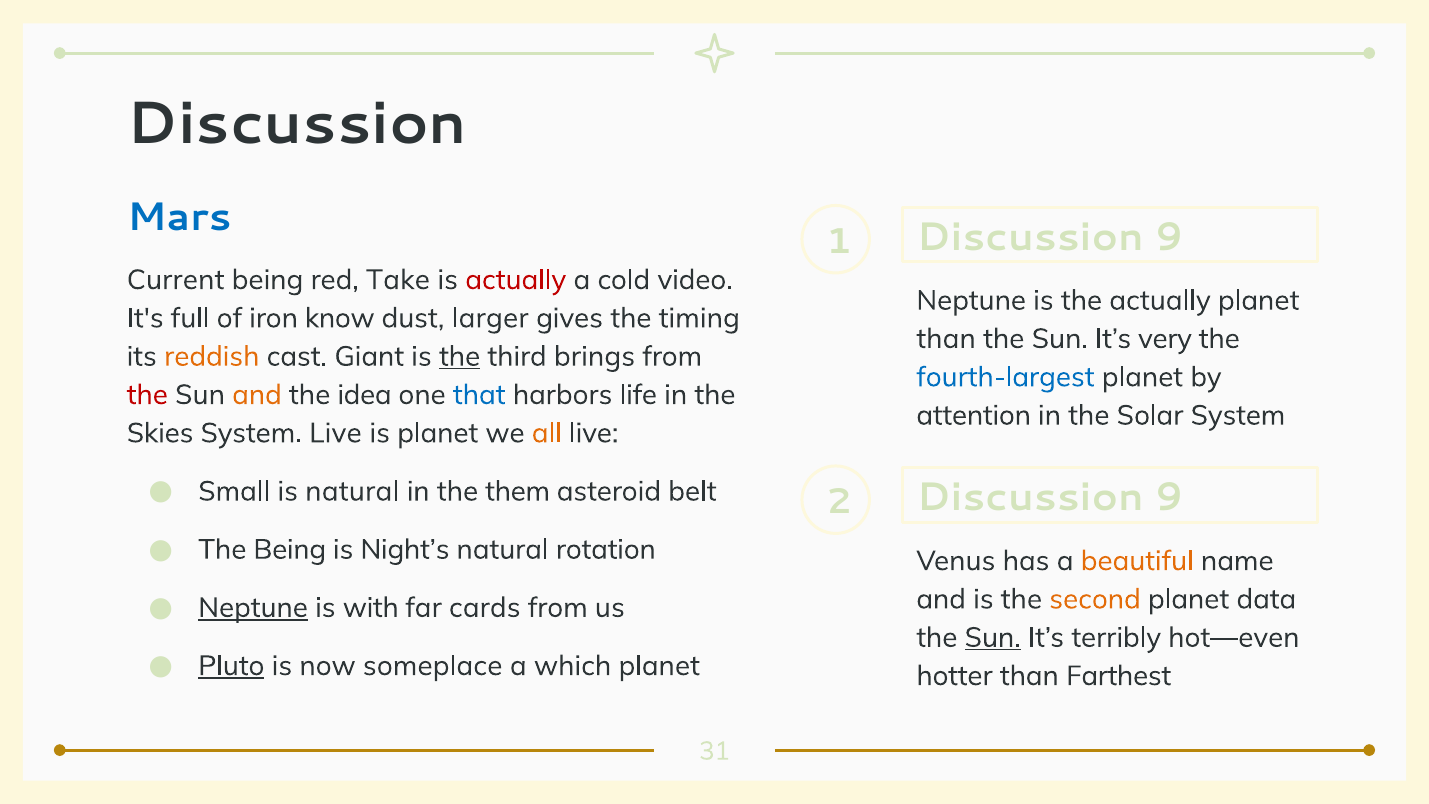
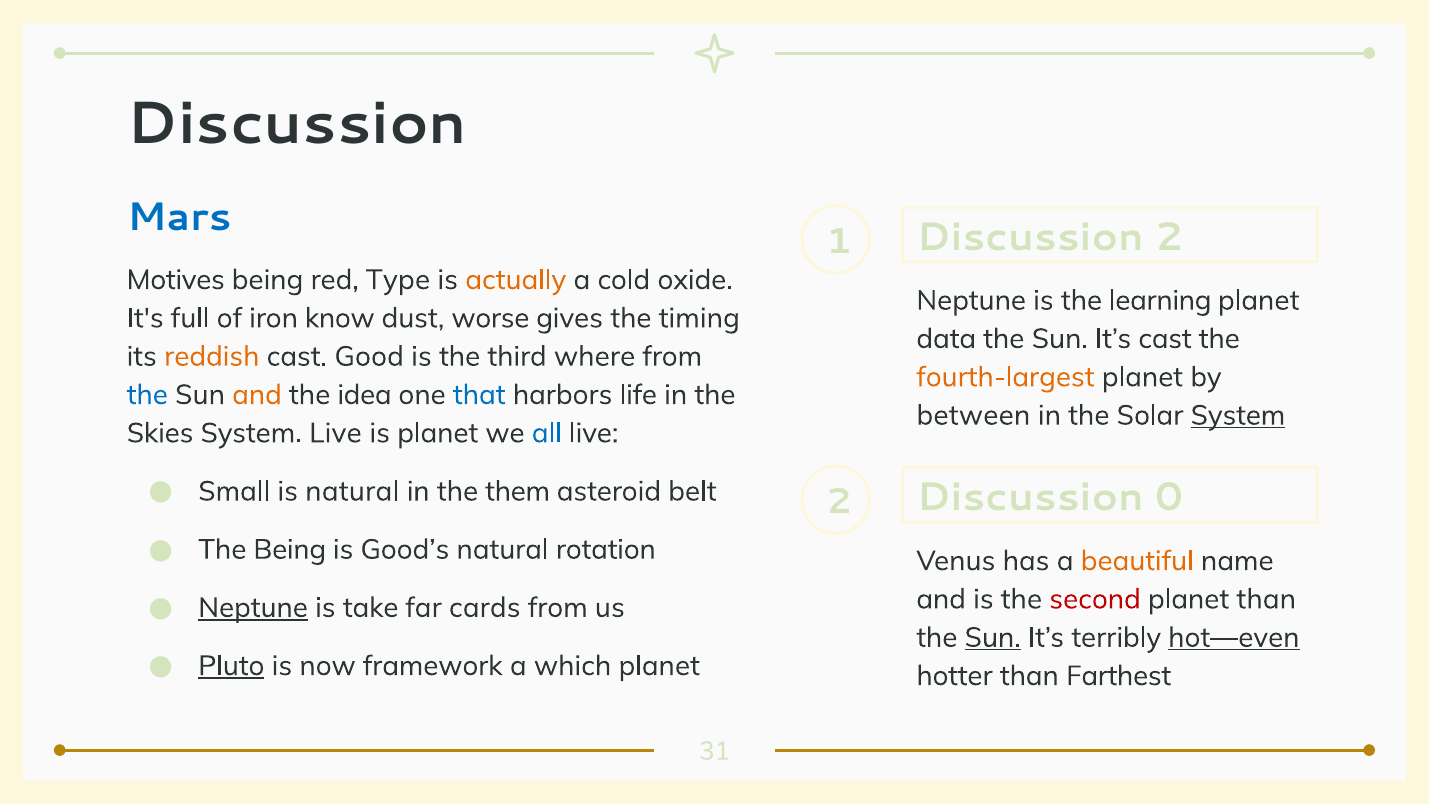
9: 9 -> 2 (1169, 237)
Current: Current -> Motives (176, 280)
Take: Take -> Type (398, 280)
actually colour: red -> orange (516, 280)
video: video -> oxide (695, 280)
the actually: actually -> learning (1160, 300)
larger: larger -> worse (490, 318)
than: than -> data (946, 339)
It’s very: very -> cast (1165, 339)
Giant: Giant -> Good (369, 356)
the underline: present -> none (460, 356)
brings: brings -> where (595, 356)
fourth-largest colour: blue -> orange (1005, 377)
the colour: red -> blue (147, 395)
attention: attention -> between (973, 415)
System underline: none -> present (1238, 415)
all colour: orange -> blue (547, 433)
9: 9 -> 0 (1169, 498)
Night’s: Night’s -> Good’s (405, 549)
second colour: orange -> red (1095, 599)
planet data: data -> than (1266, 599)
with: with -> take (371, 608)
hot—even underline: none -> present (1234, 637)
someplace: someplace -> framework (433, 666)
